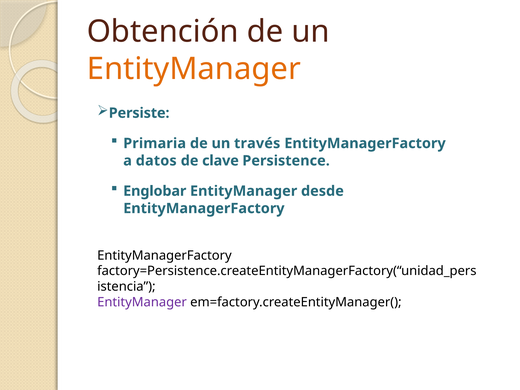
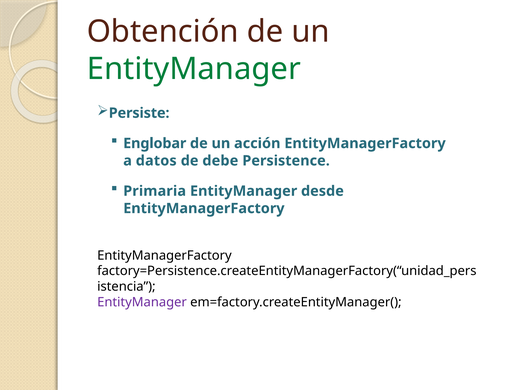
EntityManager colour: orange -> green (194, 69)
Primaria: Primaria -> Englobar (155, 143)
través: través -> acción (257, 143)
clave: clave -> debe (220, 161)
Englobar: Englobar -> Primaria (155, 191)
